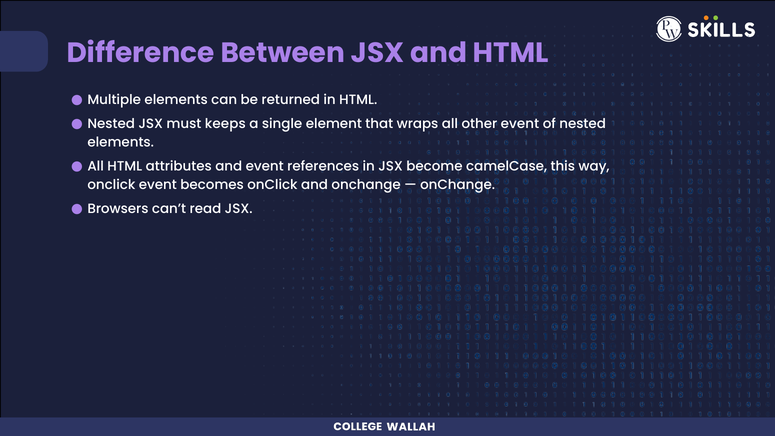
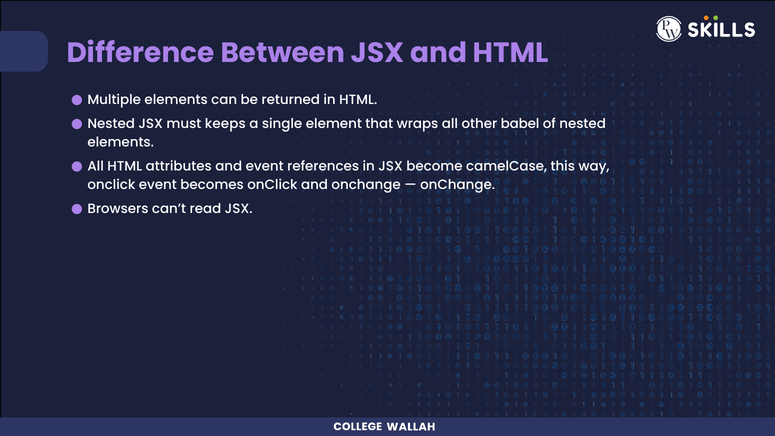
other event: event -> babel (520, 124)
